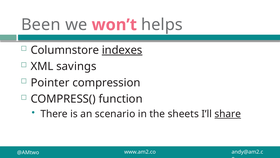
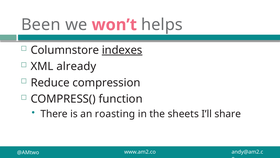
savings: savings -> already (76, 66)
Pointer: Pointer -> Reduce (50, 82)
scenario: scenario -> roasting (115, 114)
share underline: present -> none (228, 114)
